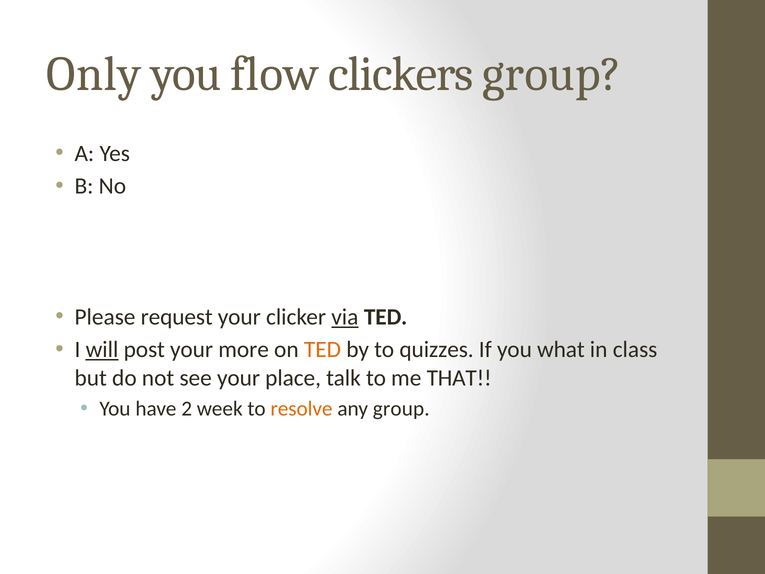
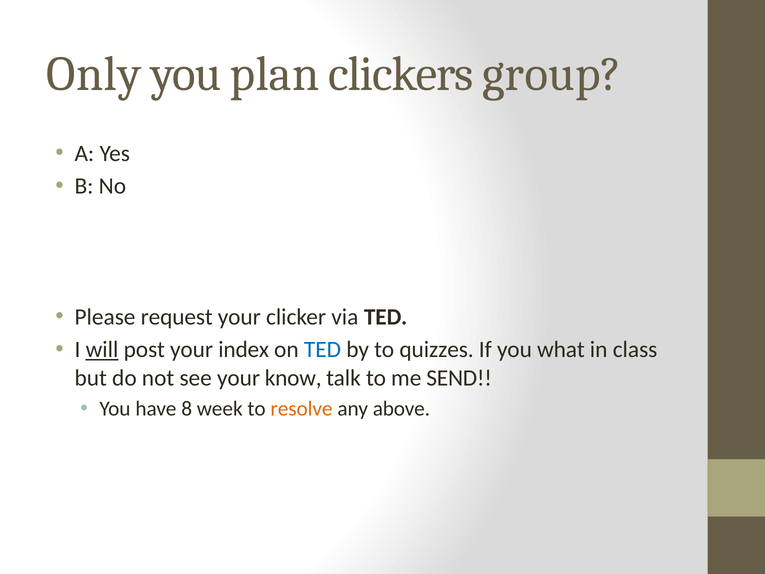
flow: flow -> plan (275, 74)
via underline: present -> none (345, 317)
more: more -> index (244, 350)
TED colour: orange -> blue (322, 350)
place: place -> know (293, 378)
THAT: THAT -> SEND (459, 378)
2: 2 -> 8 (187, 409)
any group: group -> above (401, 409)
